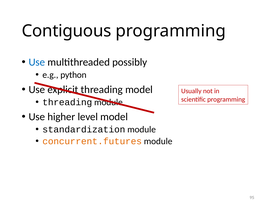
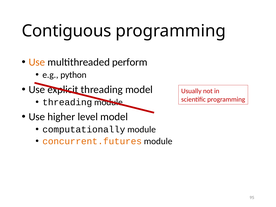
Use colour: blue -> orange (37, 62)
possibly: possibly -> perform (130, 62)
standardization: standardization -> computationally (84, 129)
